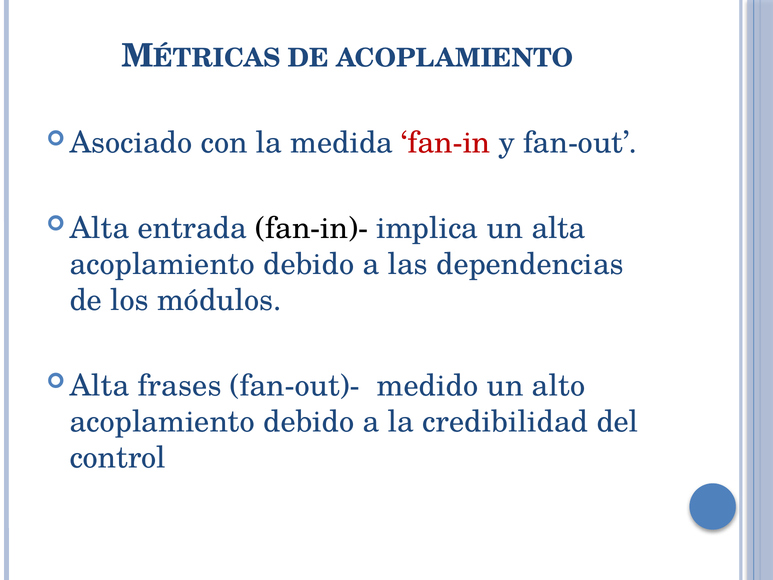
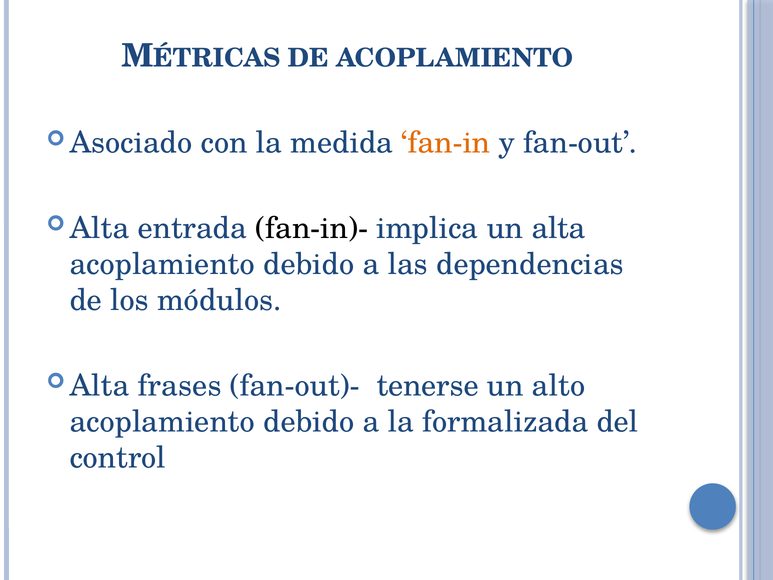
fan-in colour: red -> orange (446, 143)
medido: medido -> tenerse (428, 386)
credibilidad: credibilidad -> formalizada (505, 422)
